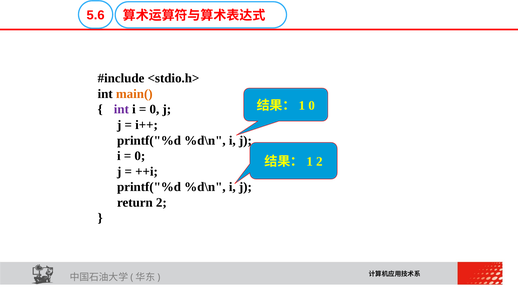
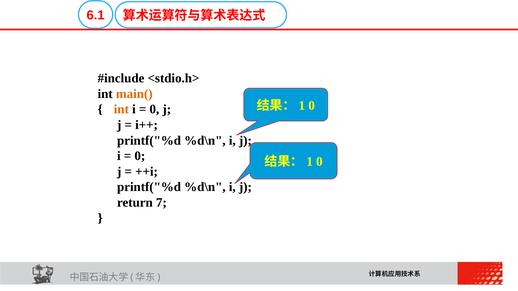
5.6: 5.6 -> 6.1 (96, 15)
int colour: purple -> orange (121, 110)
2: 2 -> 0 (319, 162)
return 2: 2 -> 7 (161, 203)
